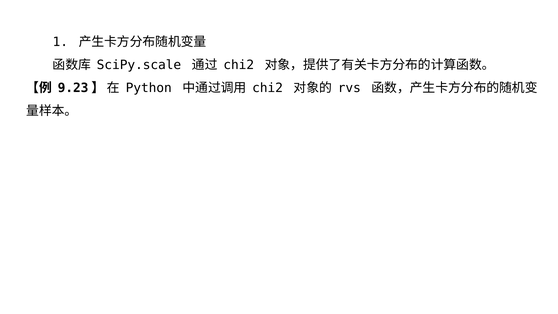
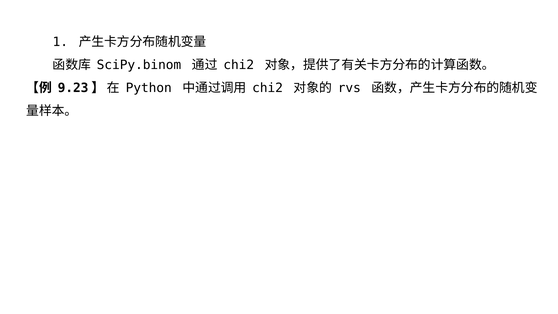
SciPy.scale: SciPy.scale -> SciPy.binom (139, 65)
